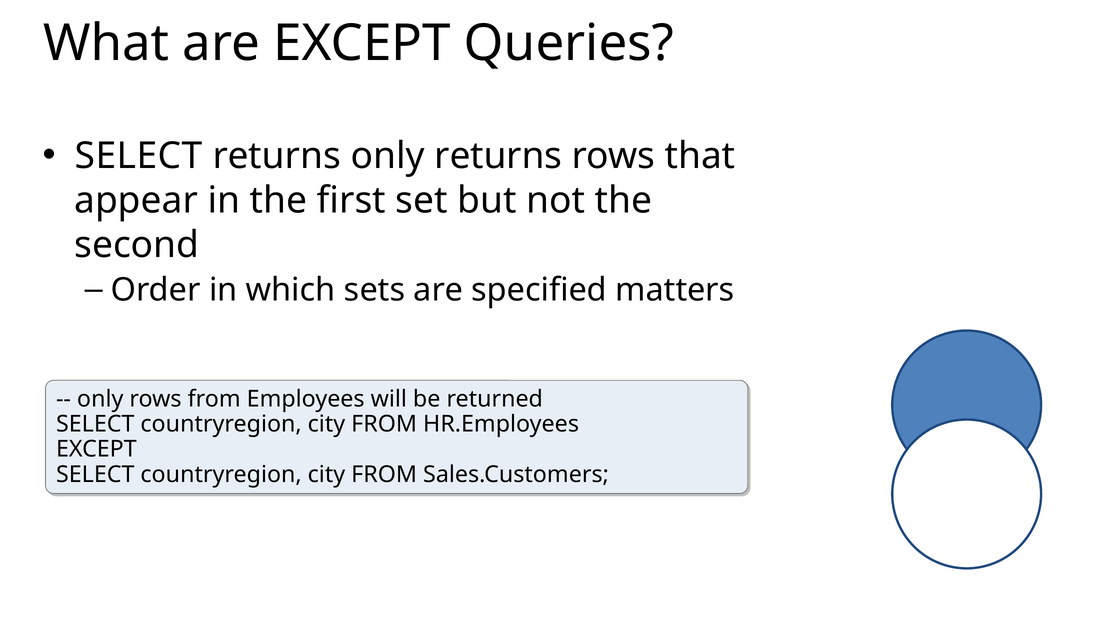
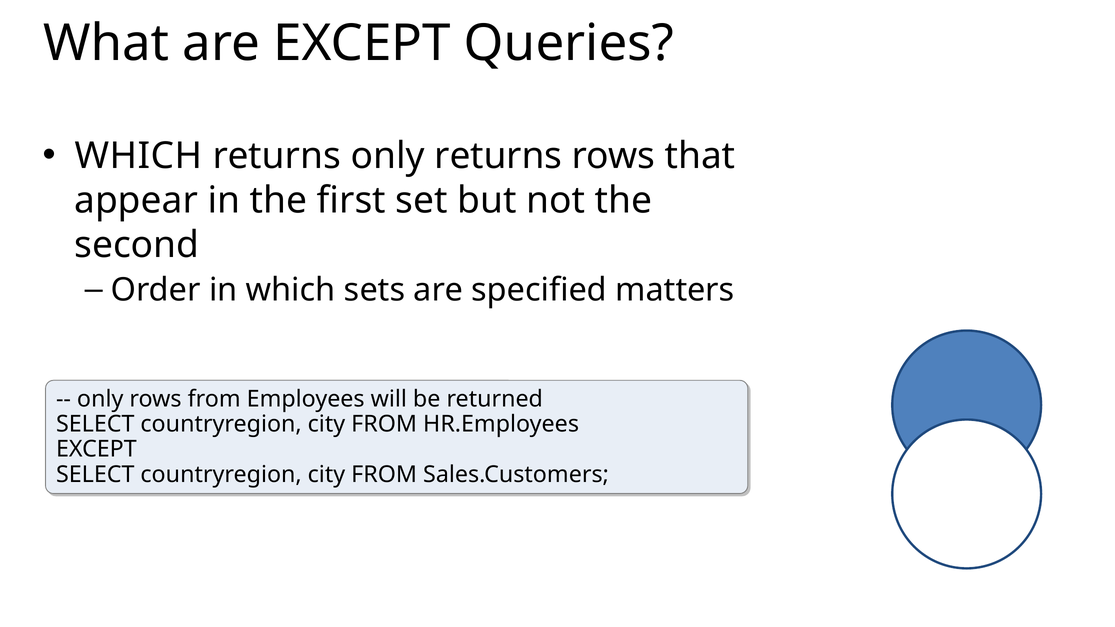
SELECT: SELECT -> WHICH (139, 156)
